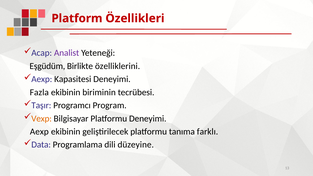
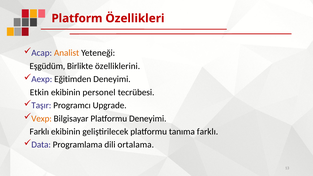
Analist colour: purple -> orange (67, 53)
Kapasitesi: Kapasitesi -> Eğitimden (73, 79)
Fazla: Fazla -> Etkin (39, 92)
biriminin: biriminin -> personel (99, 92)
Program: Program -> Upgrade (110, 105)
Aexp: Aexp -> Farklı (39, 132)
düzeyine: düzeyine -> ortalama (136, 145)
